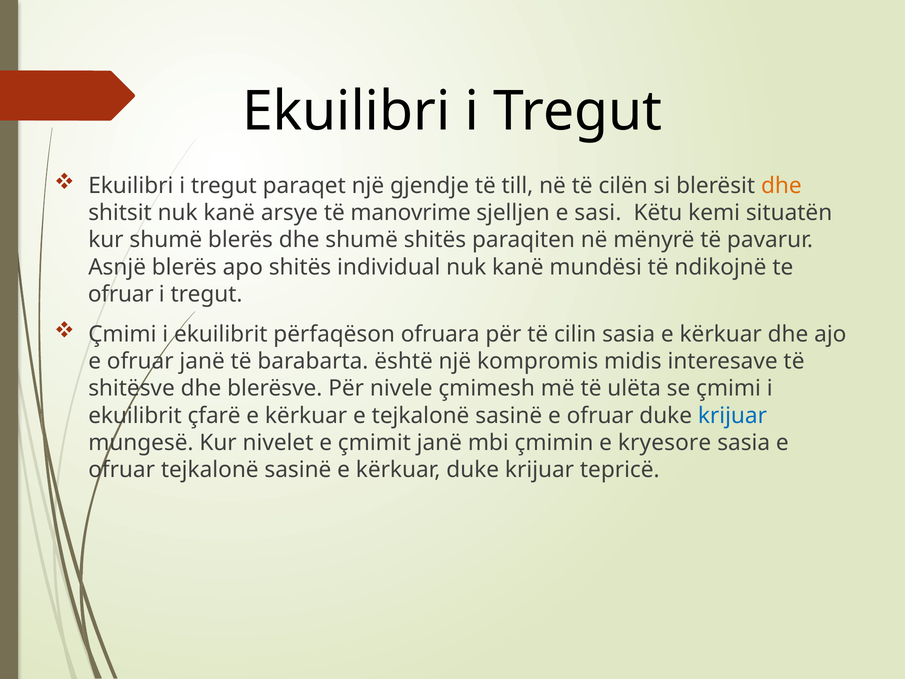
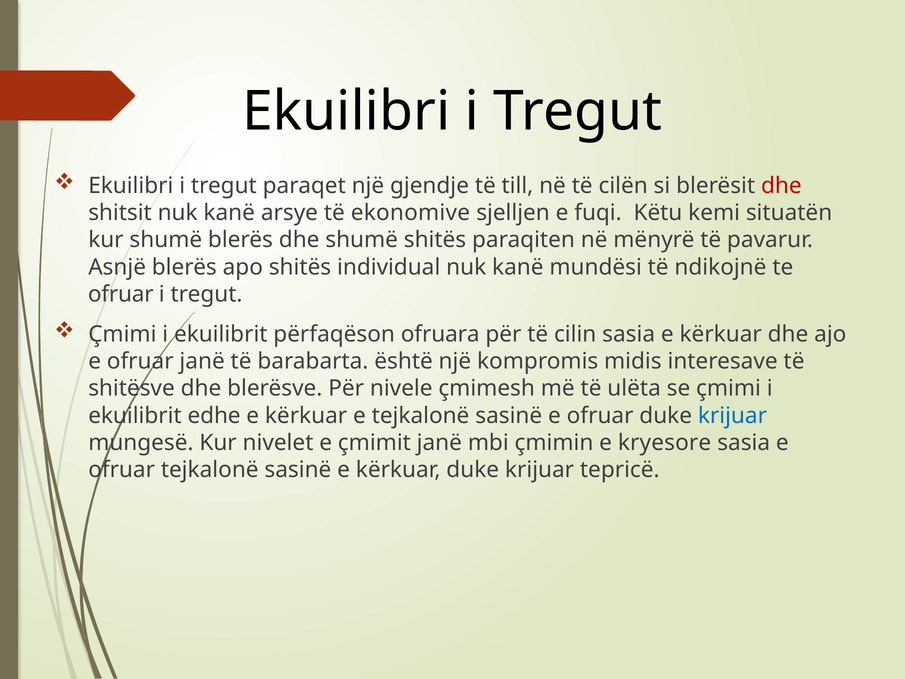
dhe colour: orange -> red (781, 186)
manovrime: manovrime -> ekonomive (410, 213)
sasi: sasi -> fuqi (598, 213)
çfarë: çfarë -> edhe (214, 415)
